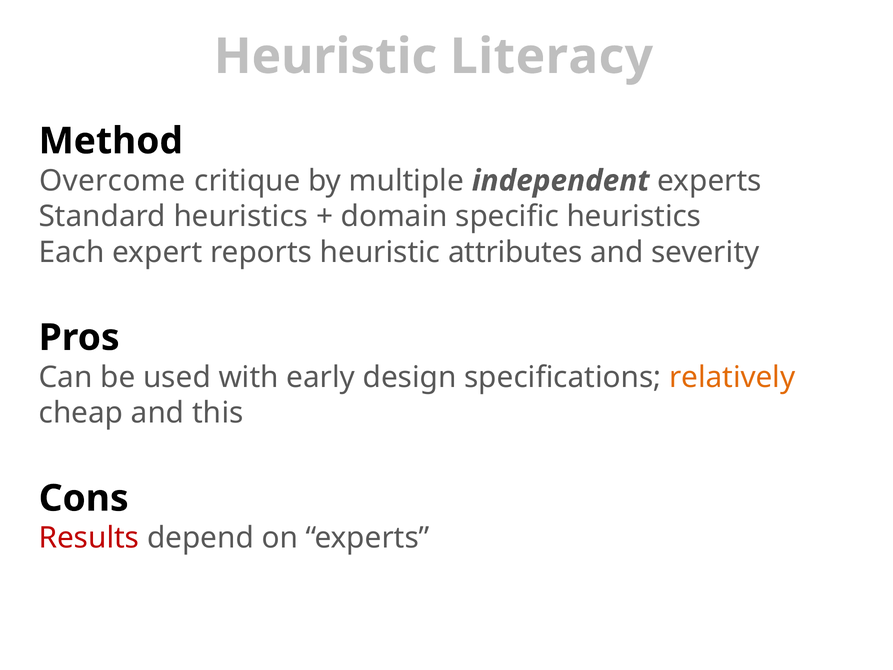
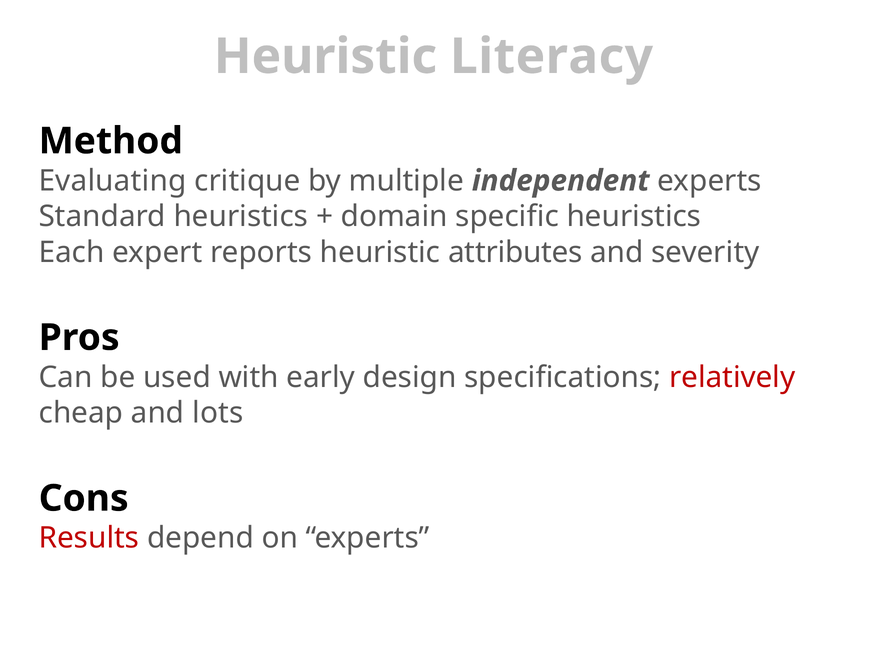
Overcome: Overcome -> Evaluating (113, 181)
relatively colour: orange -> red (732, 377)
this: this -> lots (218, 413)
